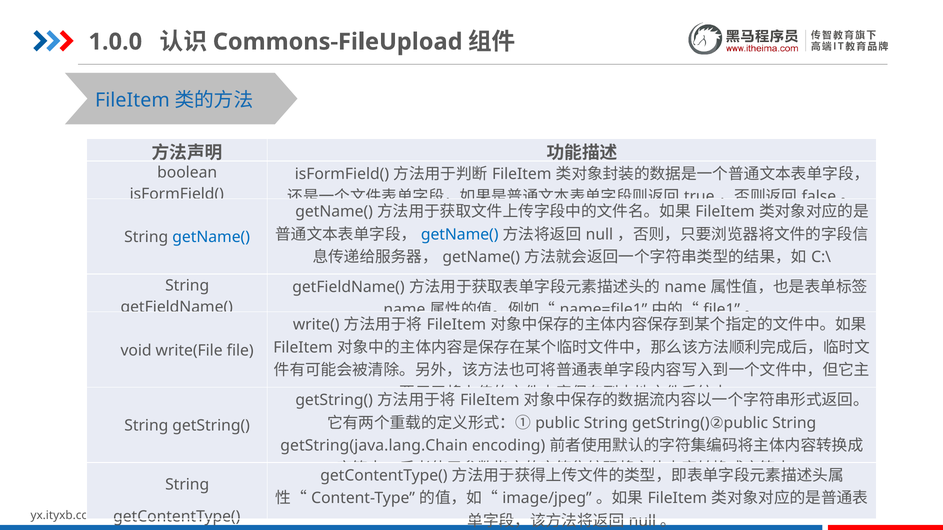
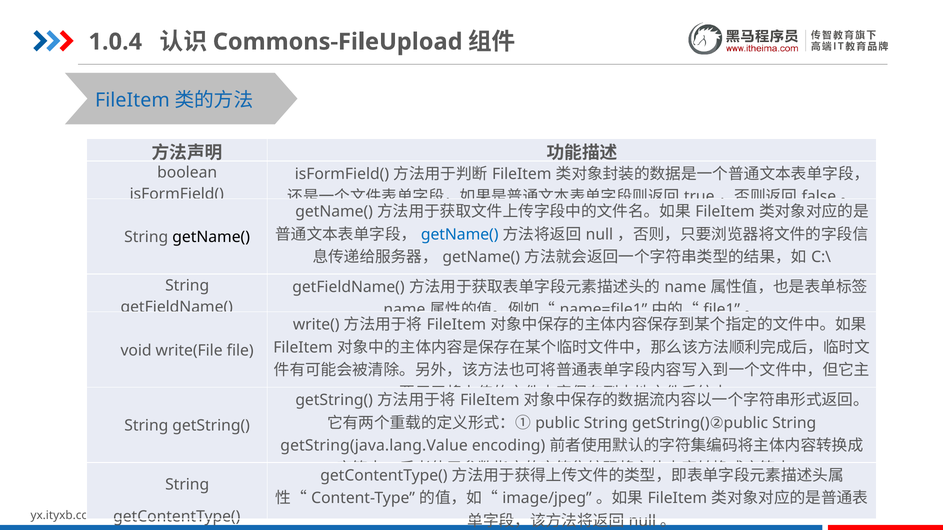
1.0.0: 1.0.0 -> 1.0.4 (115, 42)
getName( colour: blue -> black (211, 238)
getString(java.lang.Chain: getString(java.lang.Chain -> getString(java.lang.Value (374, 446)
